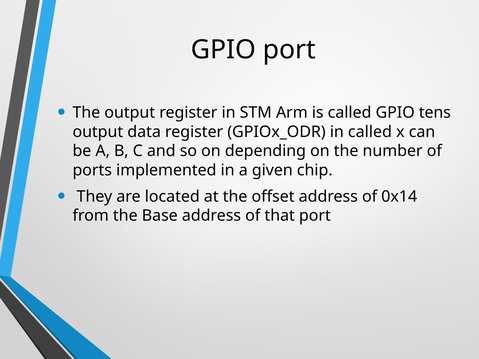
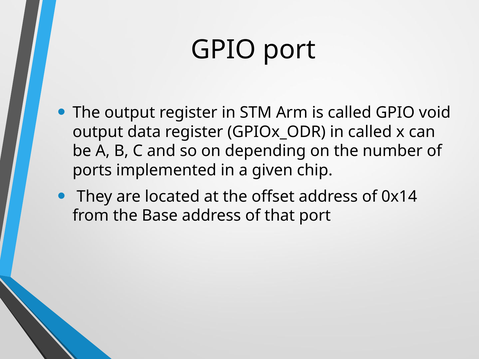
tens: tens -> void (435, 113)
